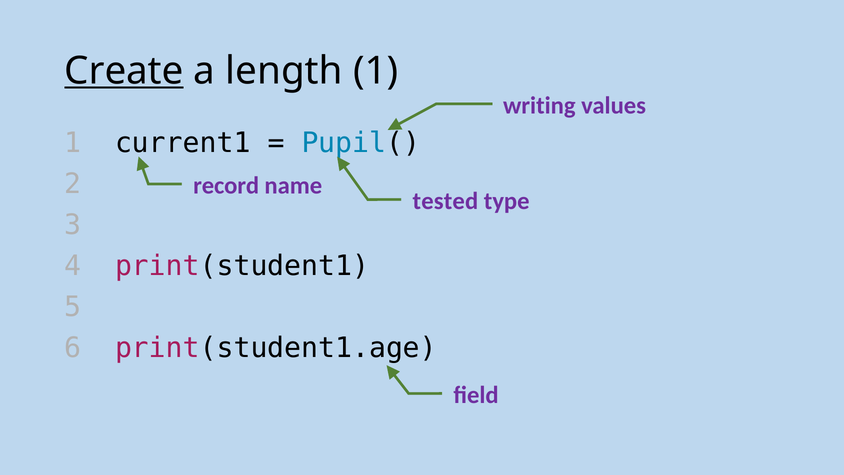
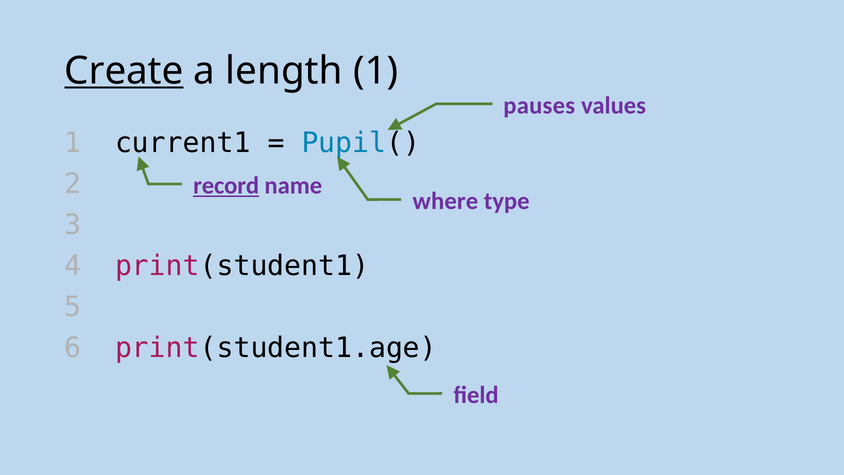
writing: writing -> pauses (539, 106)
record underline: none -> present (226, 186)
tested: tested -> where (445, 201)
